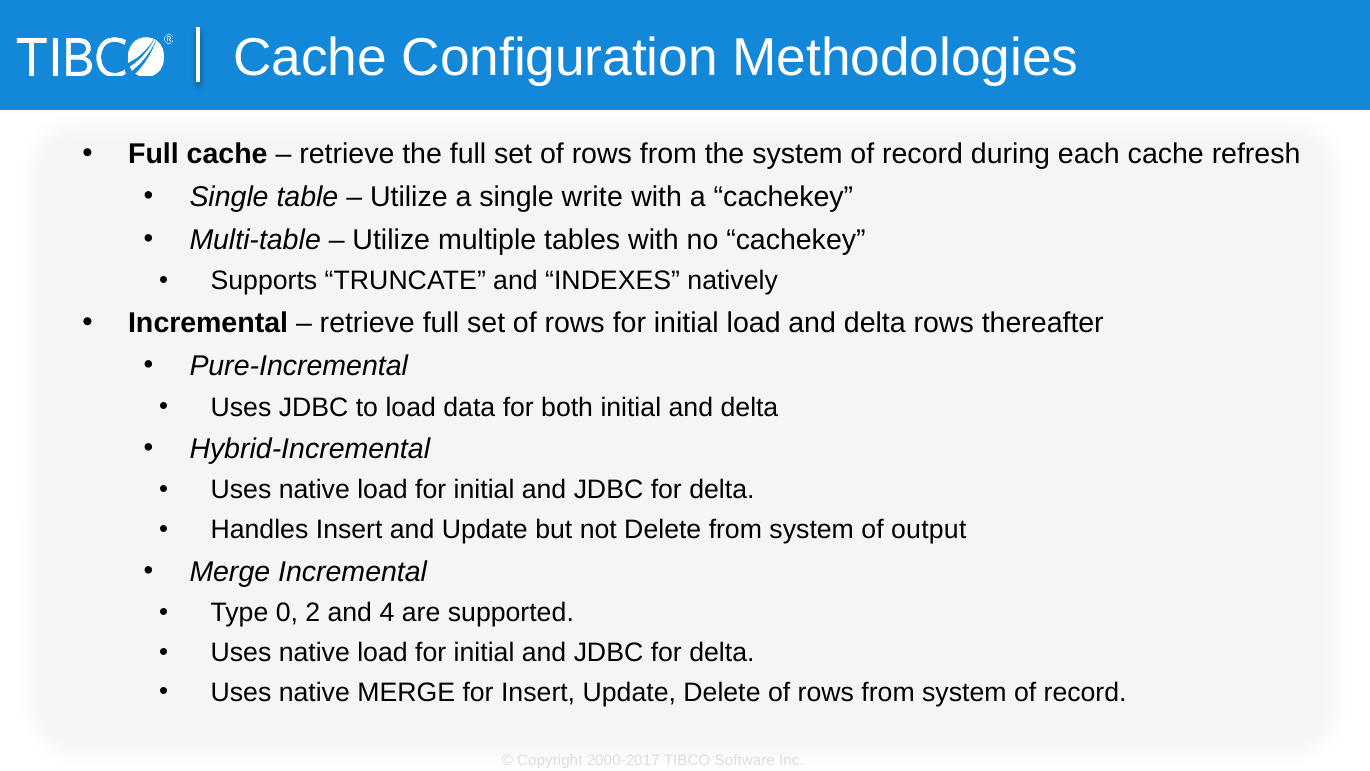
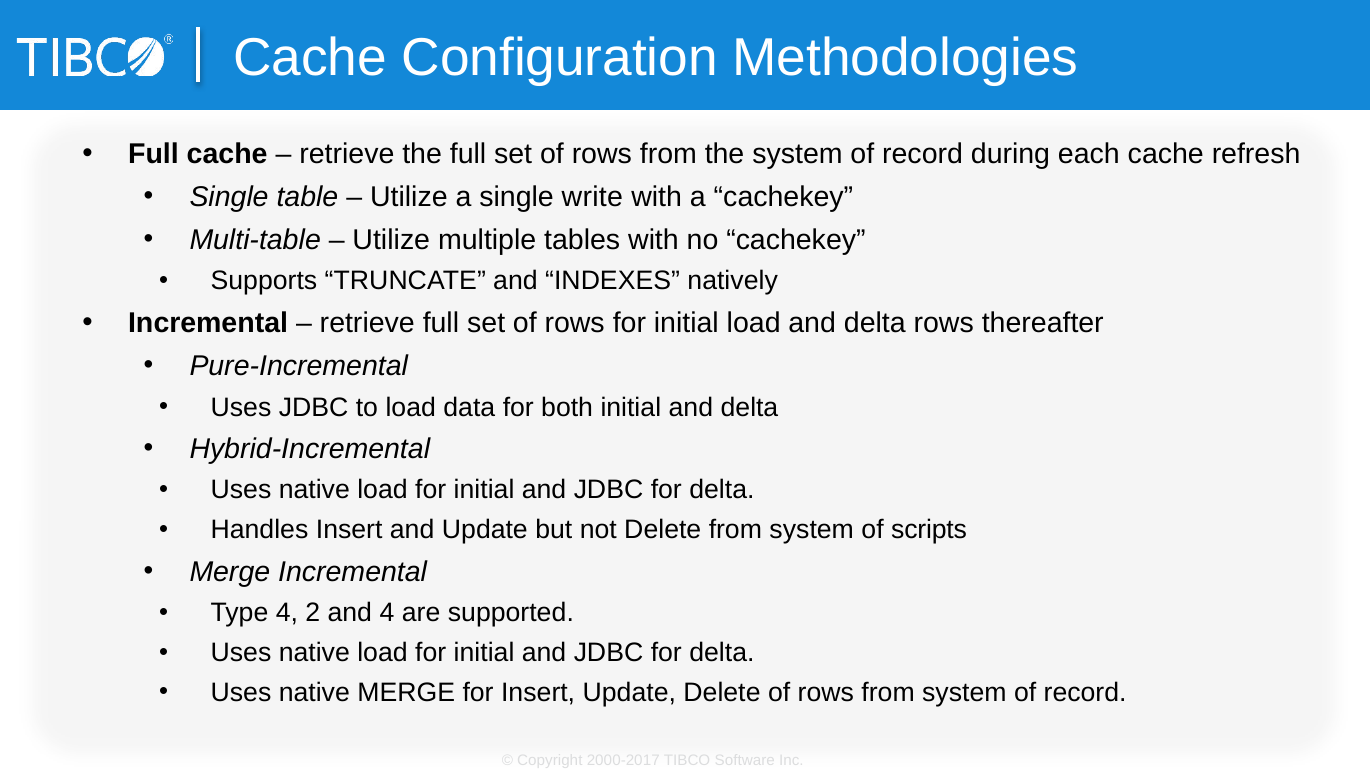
output: output -> scripts (929, 530)
Type 0: 0 -> 4 (287, 613)
